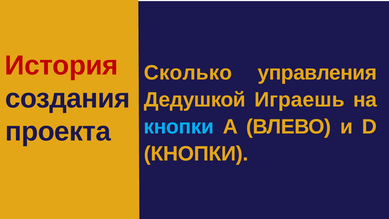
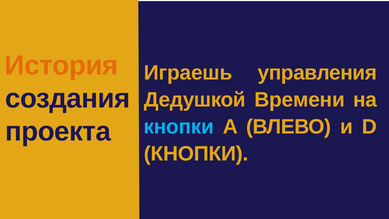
История colour: red -> orange (62, 65)
Сколько: Сколько -> Играешь (188, 73)
Играешь: Играешь -> Времени (300, 100)
